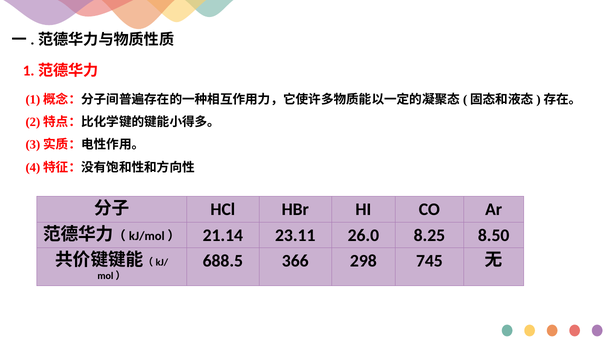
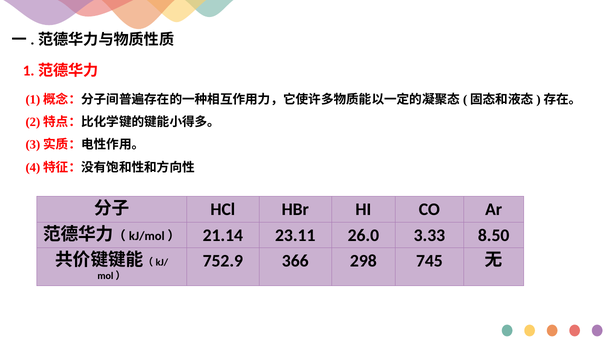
8.25: 8.25 -> 3.33 (429, 235)
688.5: 688.5 -> 752.9 (223, 261)
